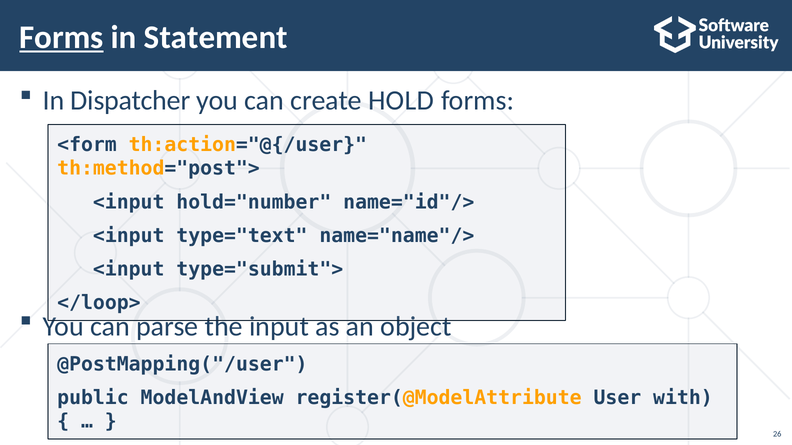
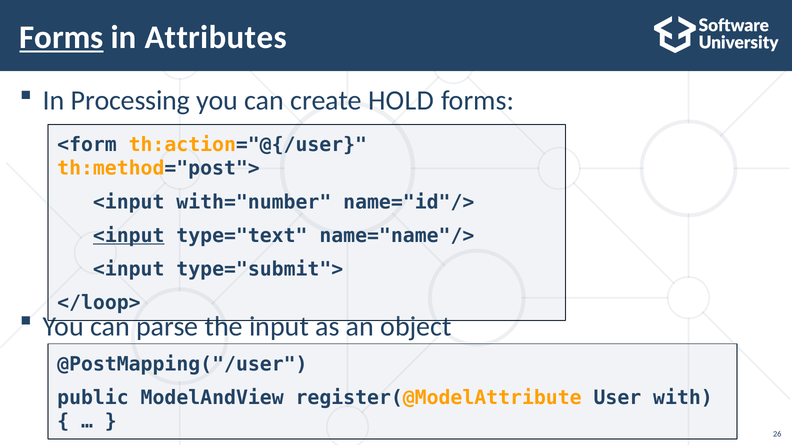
Statement: Statement -> Attributes (216, 38)
Dispatcher: Dispatcher -> Processing (130, 100)
hold="number: hold="number -> with="number (254, 202)
<input underline: none -> present (129, 236)
